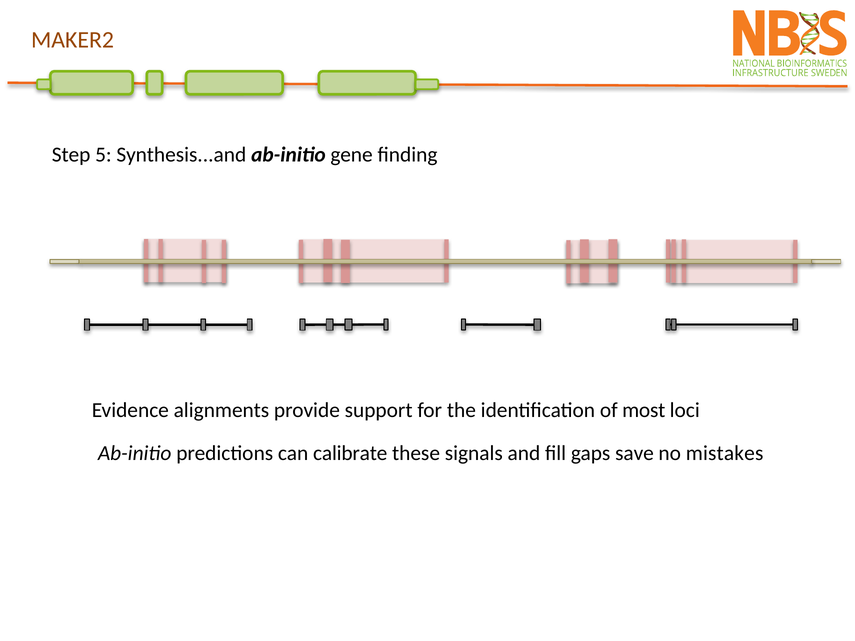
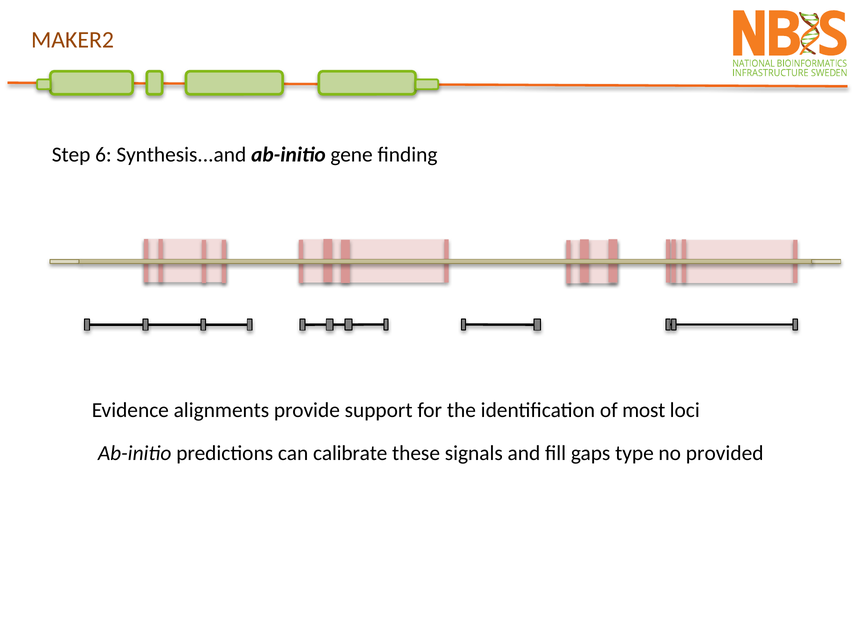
5: 5 -> 6 (103, 155)
save: save -> type (634, 454)
mistakes: mistakes -> provided (725, 454)
